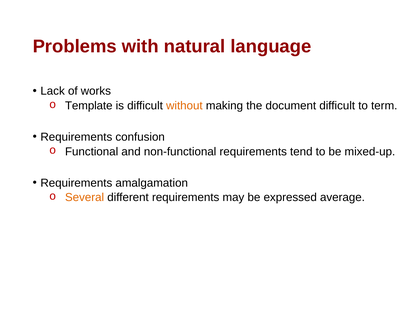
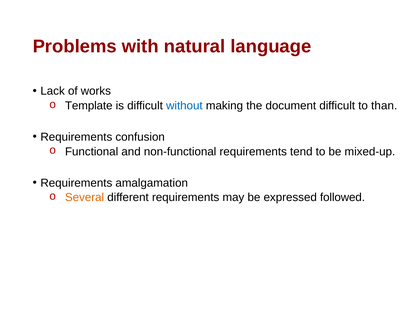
without colour: orange -> blue (184, 106)
term: term -> than (384, 106)
average: average -> followed (342, 198)
